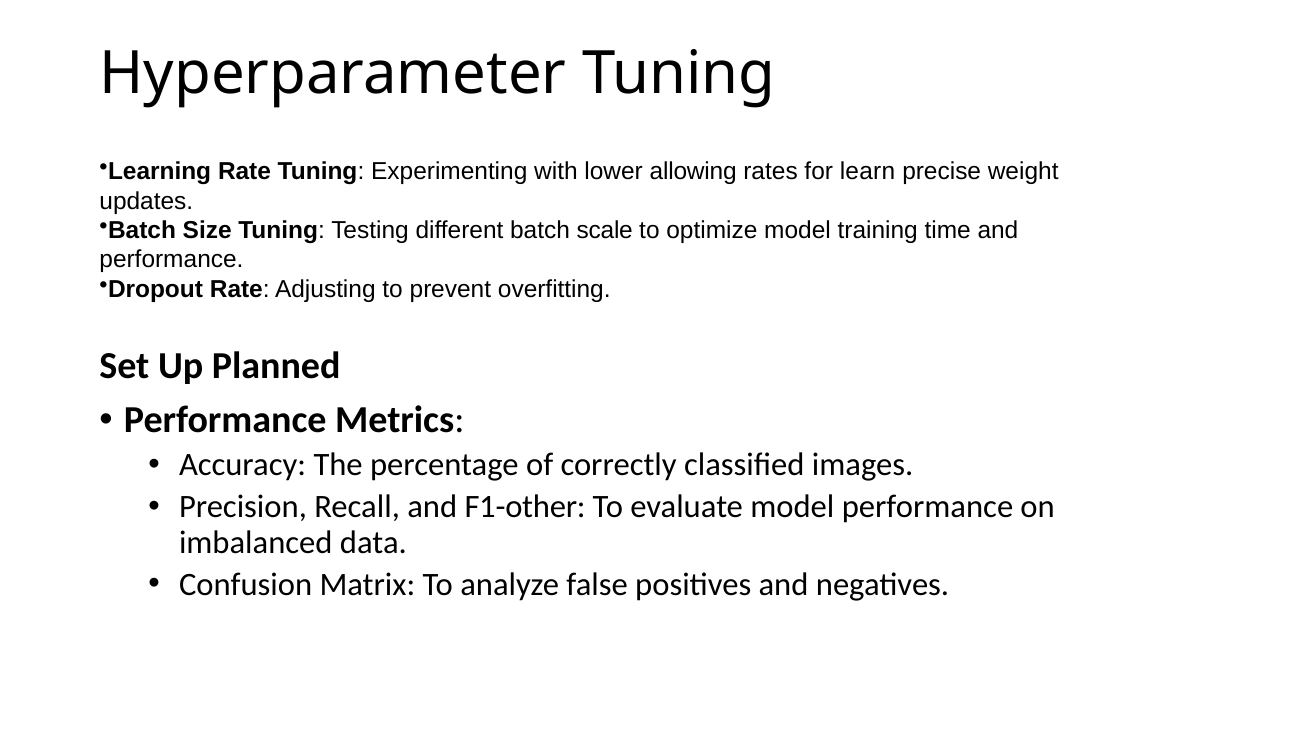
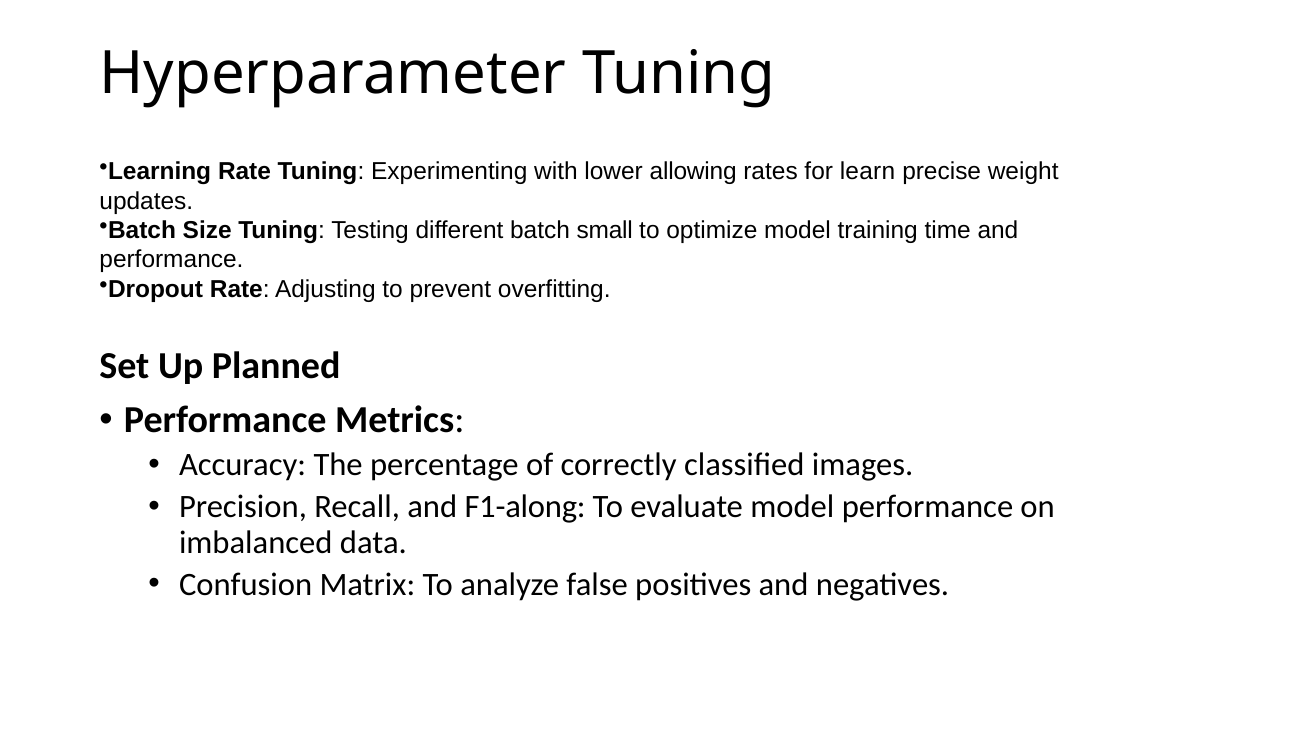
scale: scale -> small (605, 231)
F1-other: F1-other -> F1-along (525, 507)
